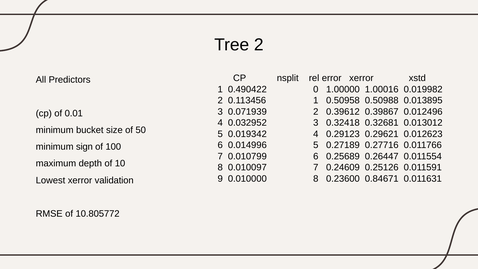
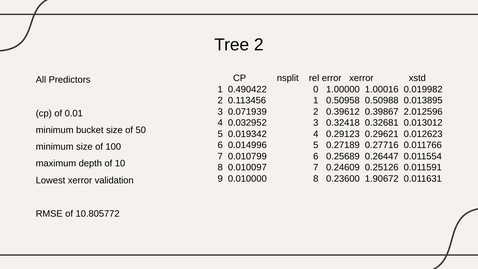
0.012496: 0.012496 -> 2.012596 (423, 112)
minimum sign: sign -> size (84, 147)
0.84671: 0.84671 -> 1.90672 (382, 179)
